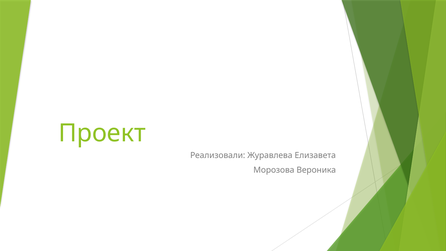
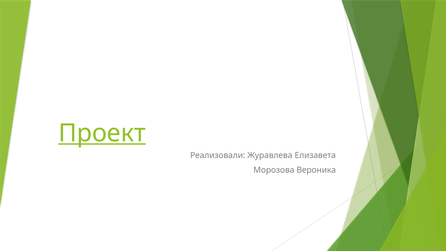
Проект underline: none -> present (102, 133)
